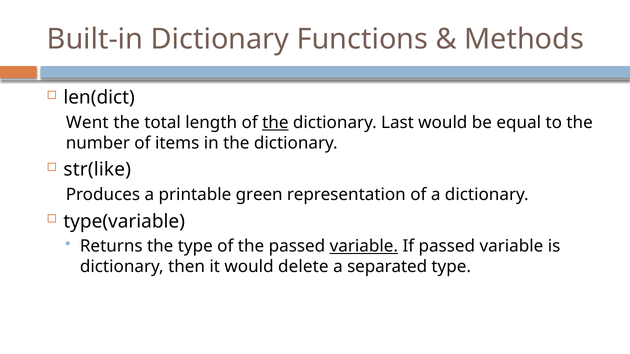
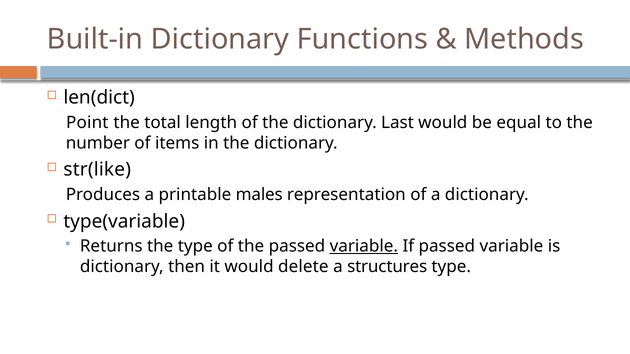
Went: Went -> Point (87, 123)
the underline: present -> none (275, 123)
green: green -> males (259, 195)
separated: separated -> structures (387, 267)
